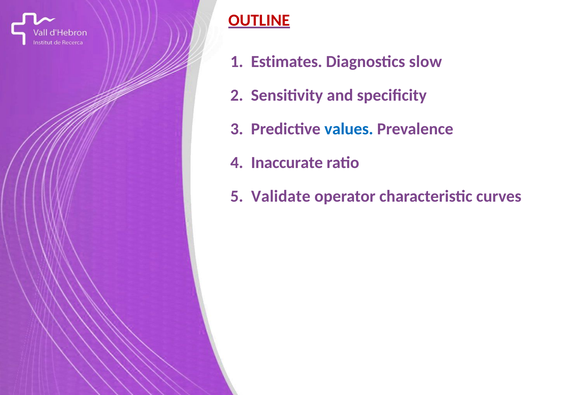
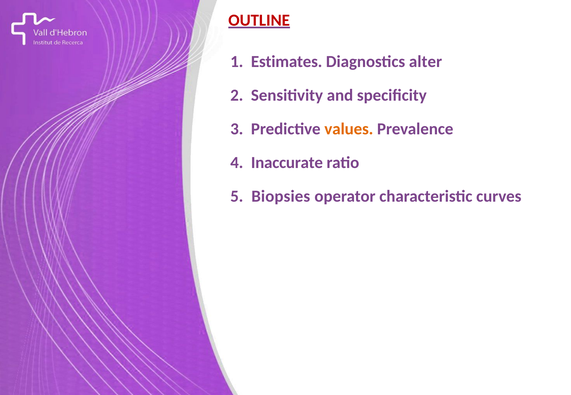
slow: slow -> alter (426, 62)
values colour: blue -> orange (349, 129)
Validate: Validate -> Biopsies (281, 196)
